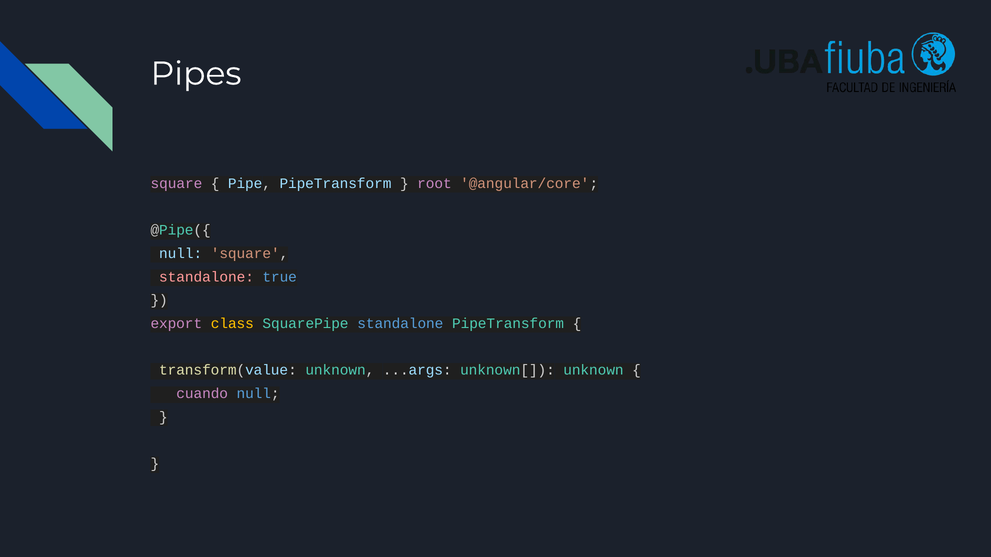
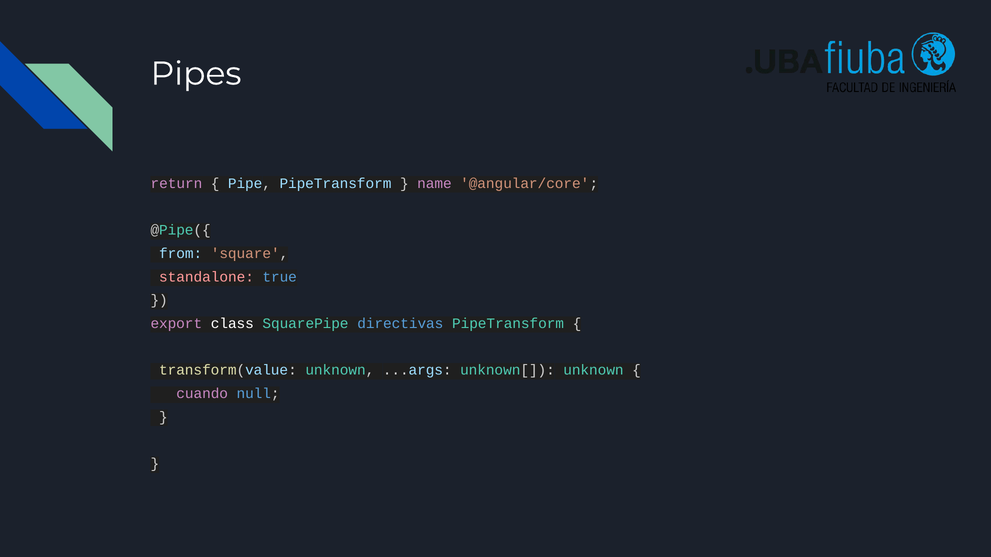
square: square -> return (176, 184)
root: root -> name (434, 184)
null: null -> from (181, 254)
class colour: yellow -> white (232, 324)
SquarePipe standalone: standalone -> directivas (400, 324)
